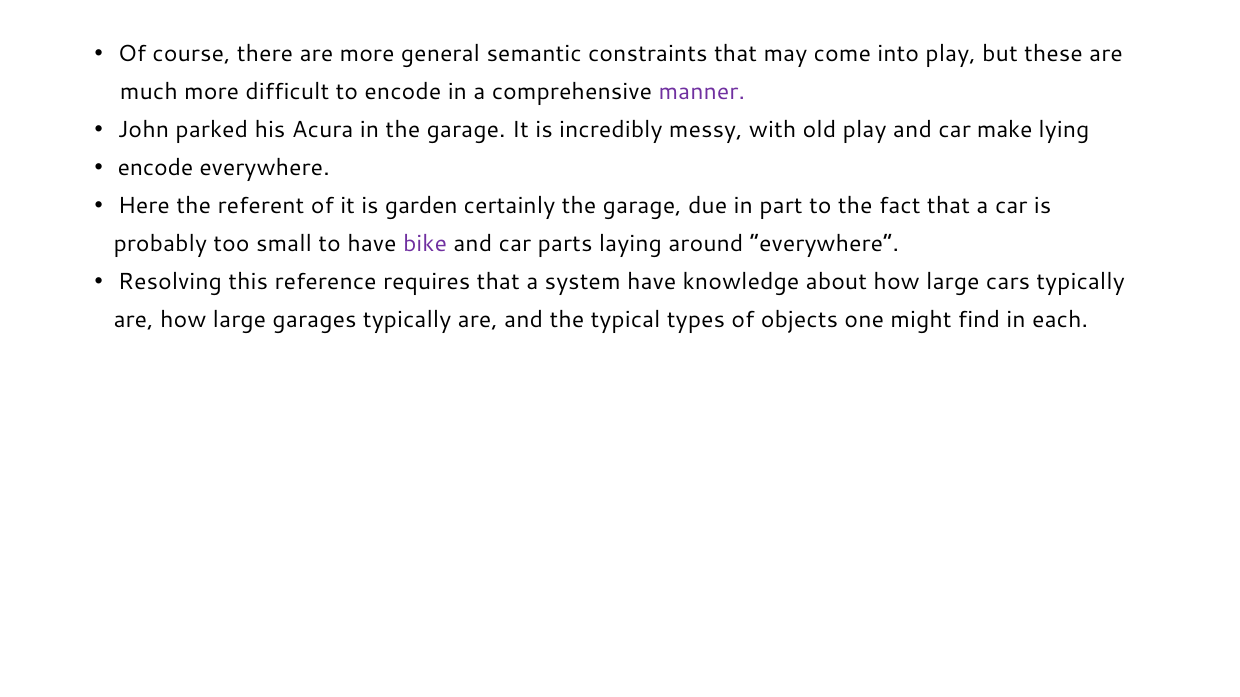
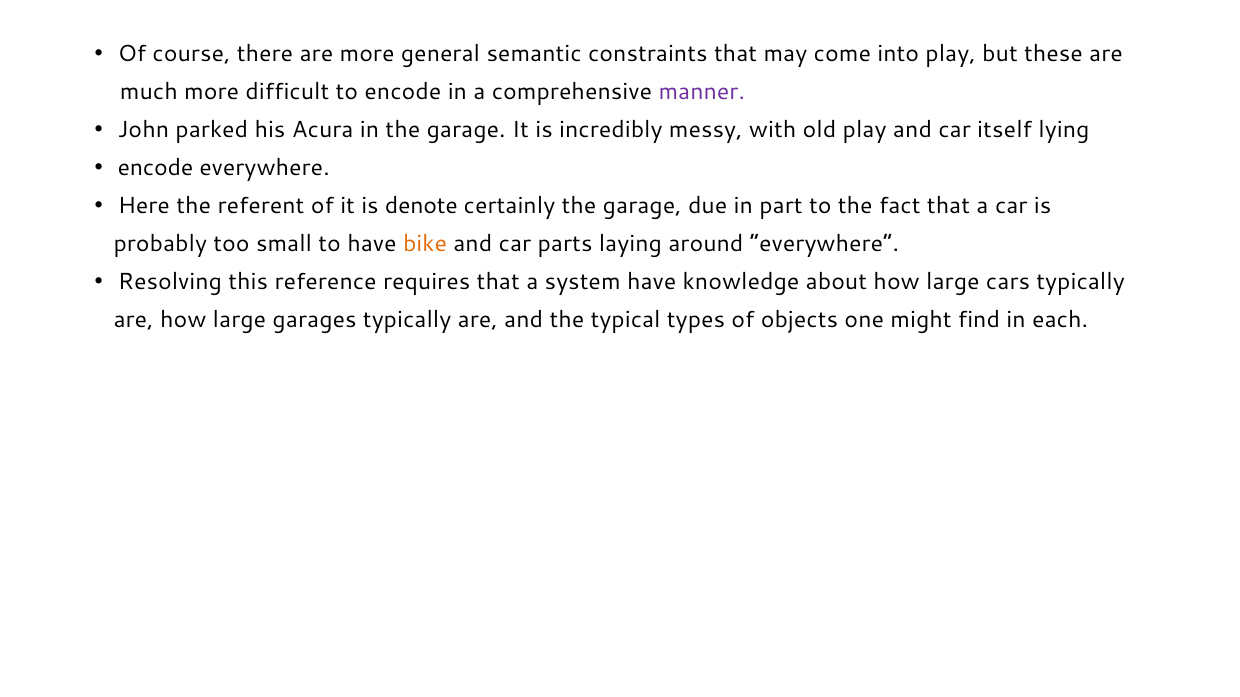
make: make -> itself (1005, 130)
garden: garden -> denote (421, 206)
bike colour: purple -> orange (425, 244)
